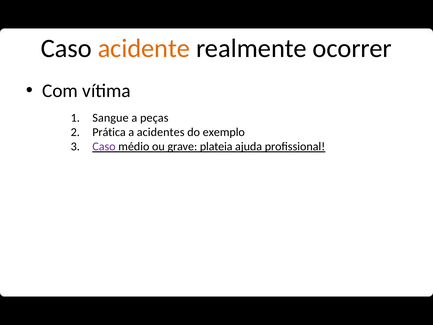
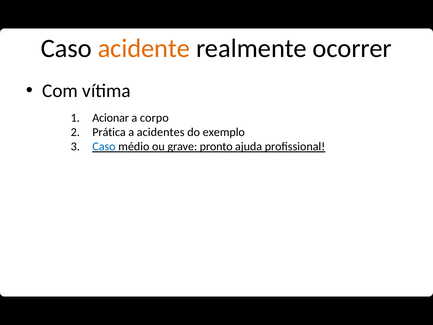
Sangue: Sangue -> Acionar (111, 118)
peças: peças -> corpo (154, 118)
Caso colour: purple -> blue (104, 147)
plateia: plateia -> pronto (216, 147)
